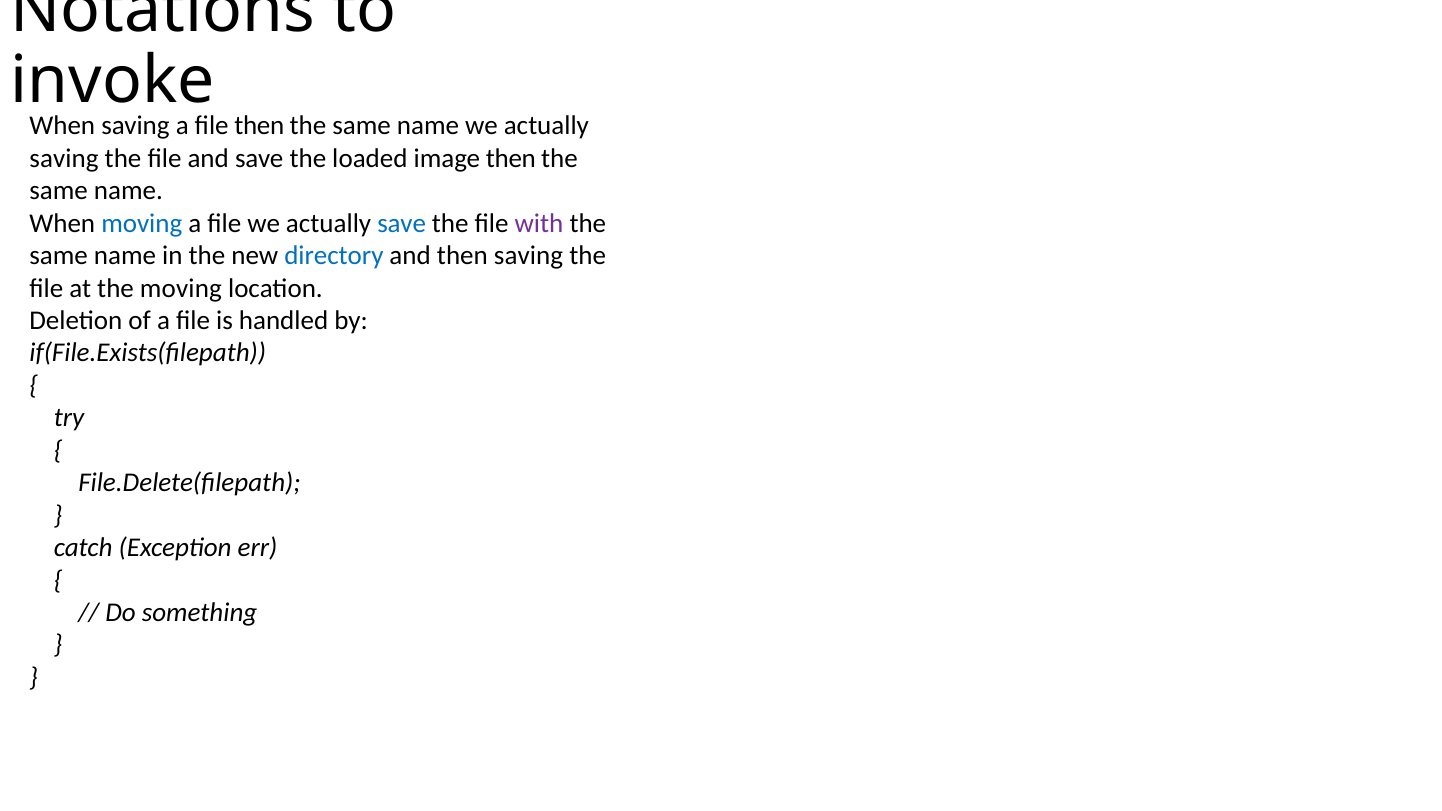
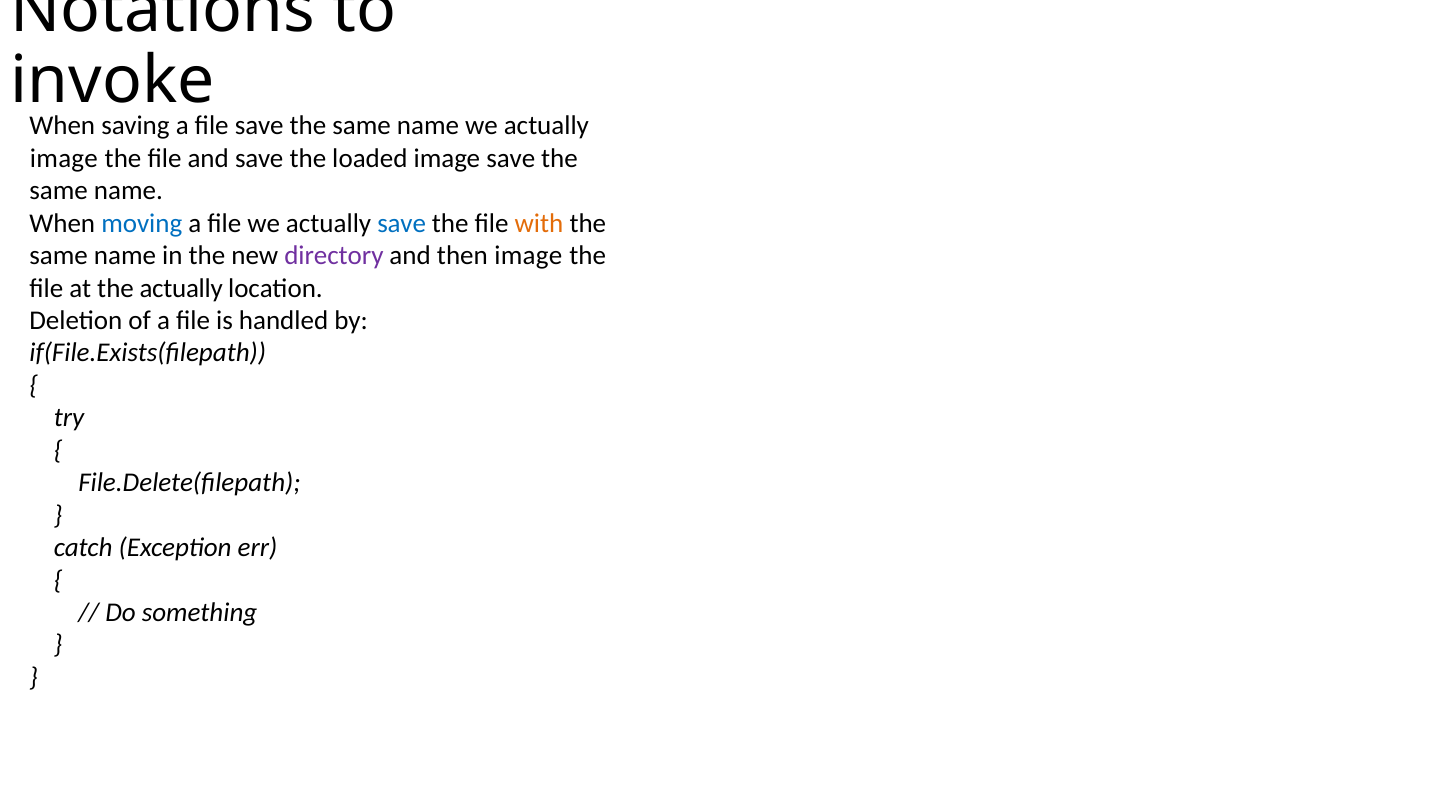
file then: then -> save (259, 126)
saving: saving -> image (64, 158)
image then: then -> save (511, 158)
with colour: purple -> orange (539, 223)
directory colour: blue -> purple (334, 256)
then saving: saving -> image (528, 256)
the moving: moving -> actually (181, 288)
